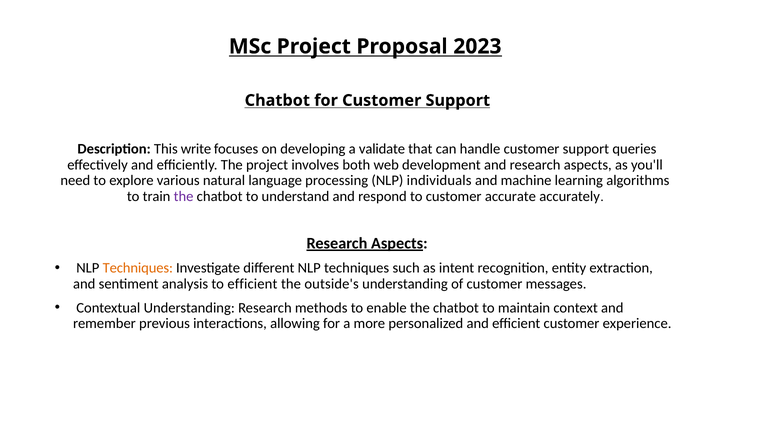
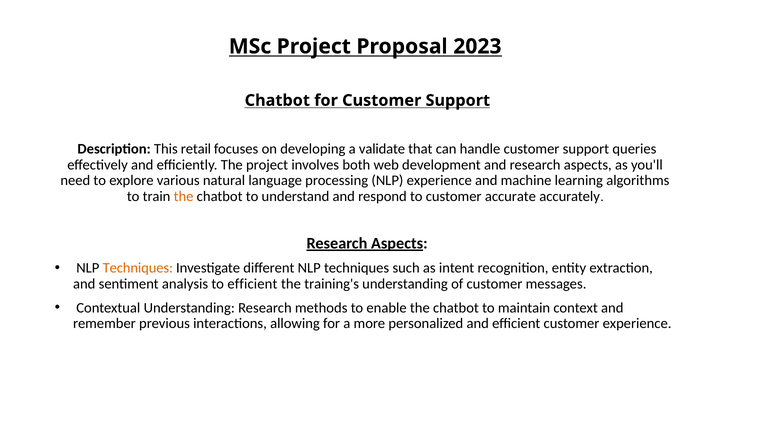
write: write -> retail (196, 149)
NLP individuals: individuals -> experience (439, 181)
the colour: purple -> orange (184, 196)
outside's: outside's -> training's (332, 284)
